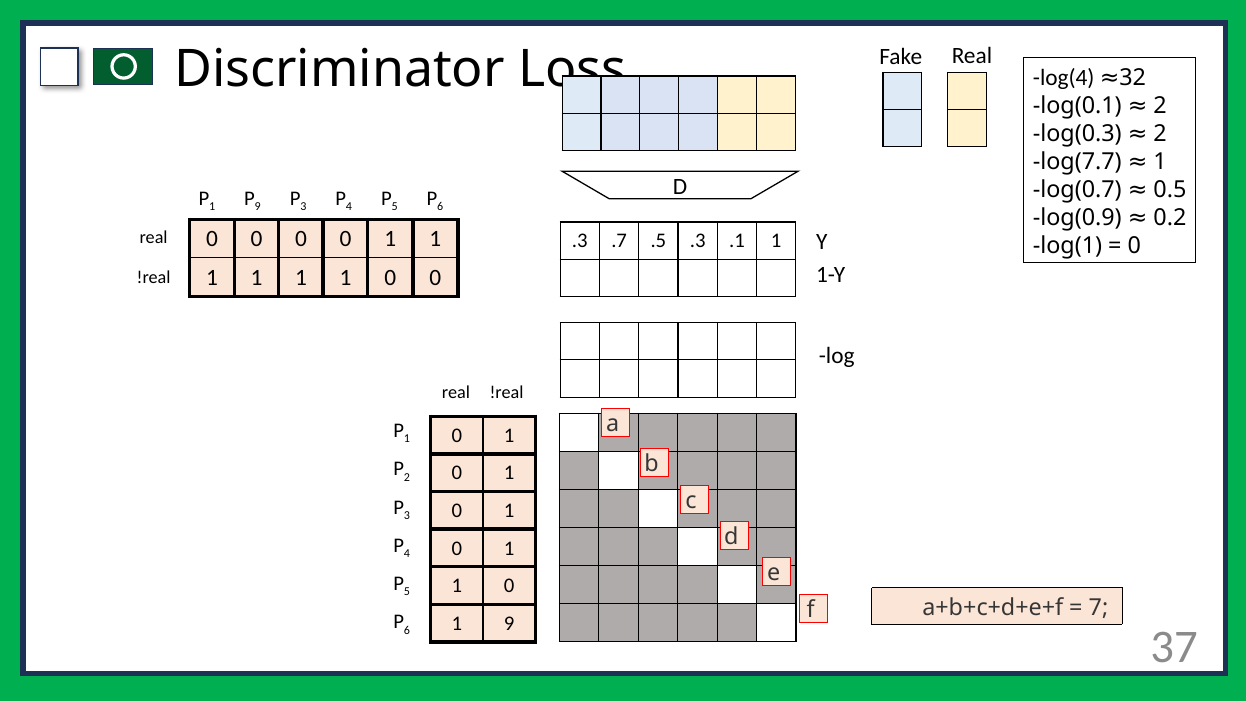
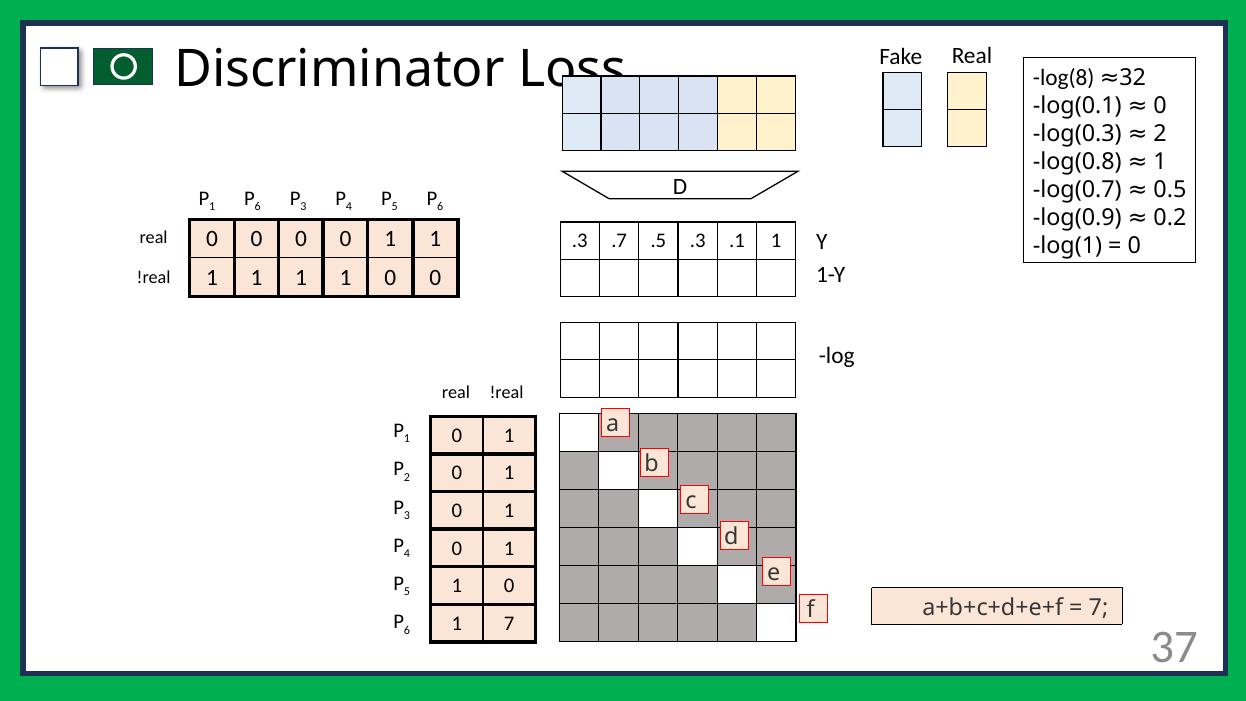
log(4: log(4 -> log(8 (1064, 78)
log(0.1 2: 2 -> 0 (1160, 106)
log(7.7: log(7.7 -> log(0.8 (1077, 162)
9: 9 -> 6 (258, 206)
1 9: 9 -> 7 (509, 623)
